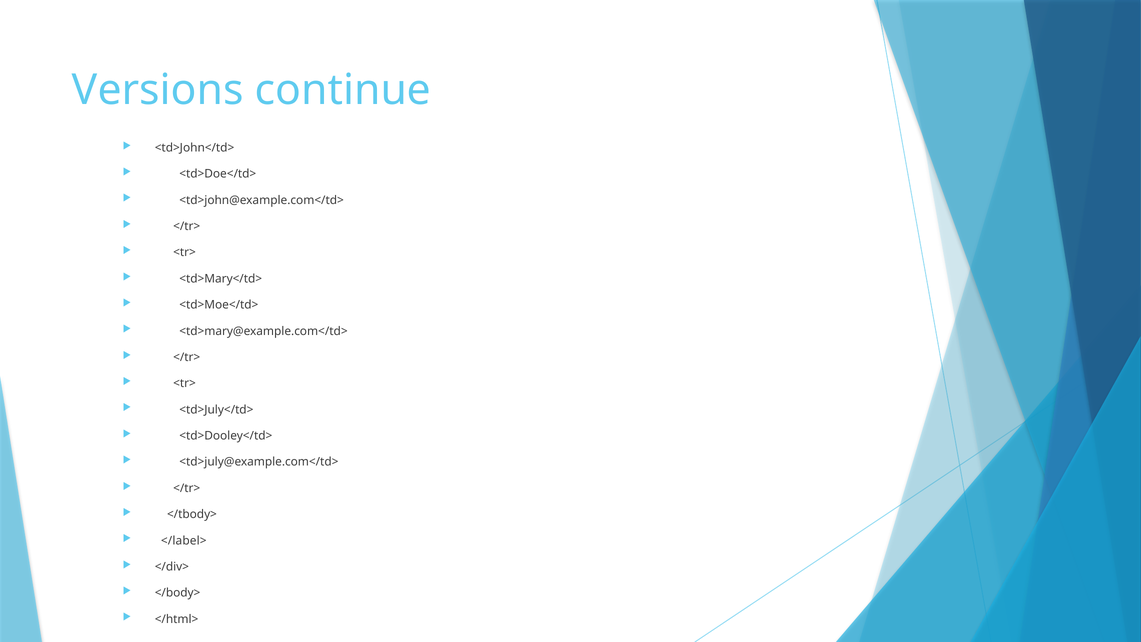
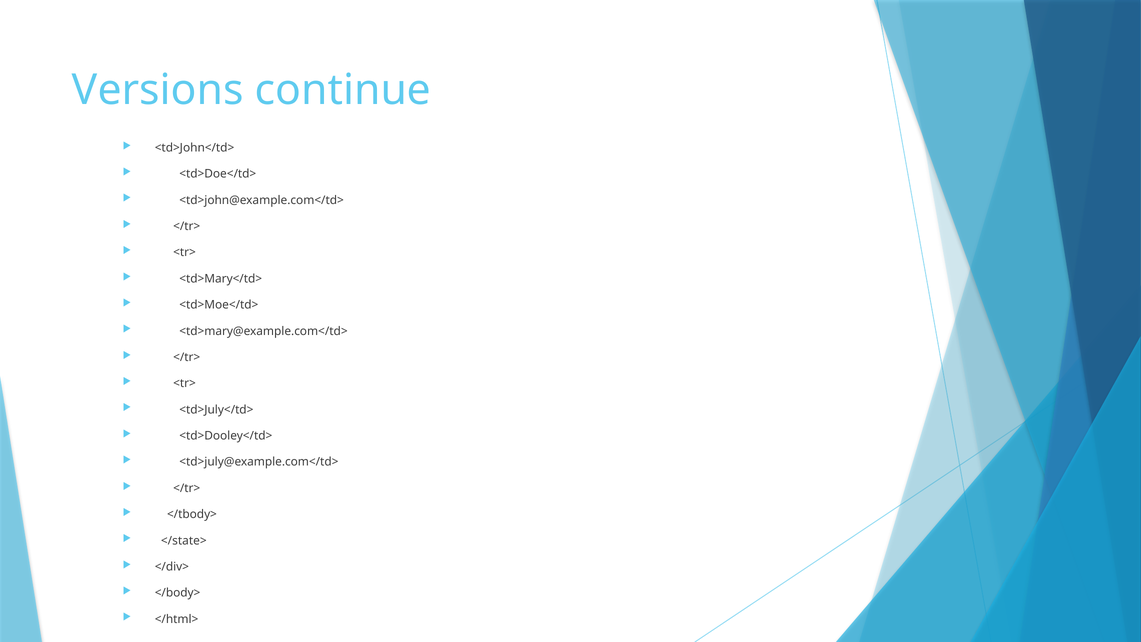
</label>: </label> -> </state> (184, 540)
